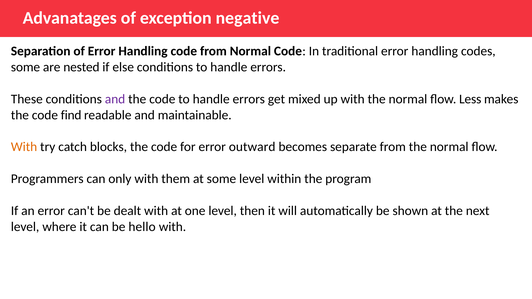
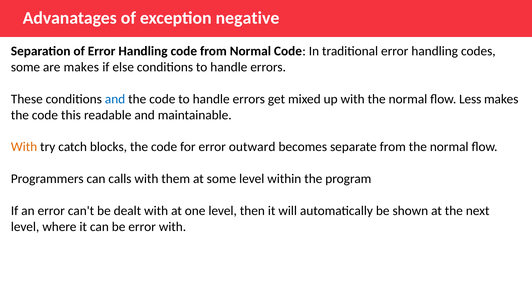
are nested: nested -> makes (81, 67)
and colour: purple -> blue (115, 99)
find: find -> this (71, 115)
only: only -> calls (120, 179)
be hello: hello -> error (142, 227)
